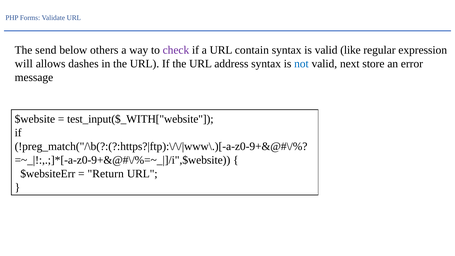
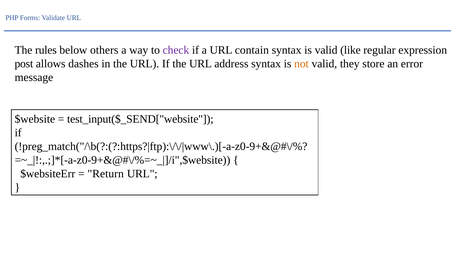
send: send -> rules (46, 50)
will: will -> post (24, 64)
not colour: blue -> orange (301, 64)
next: next -> they (350, 64)
test_input($_WITH["website: test_input($_WITH["website -> test_input($_SEND["website (140, 119)
